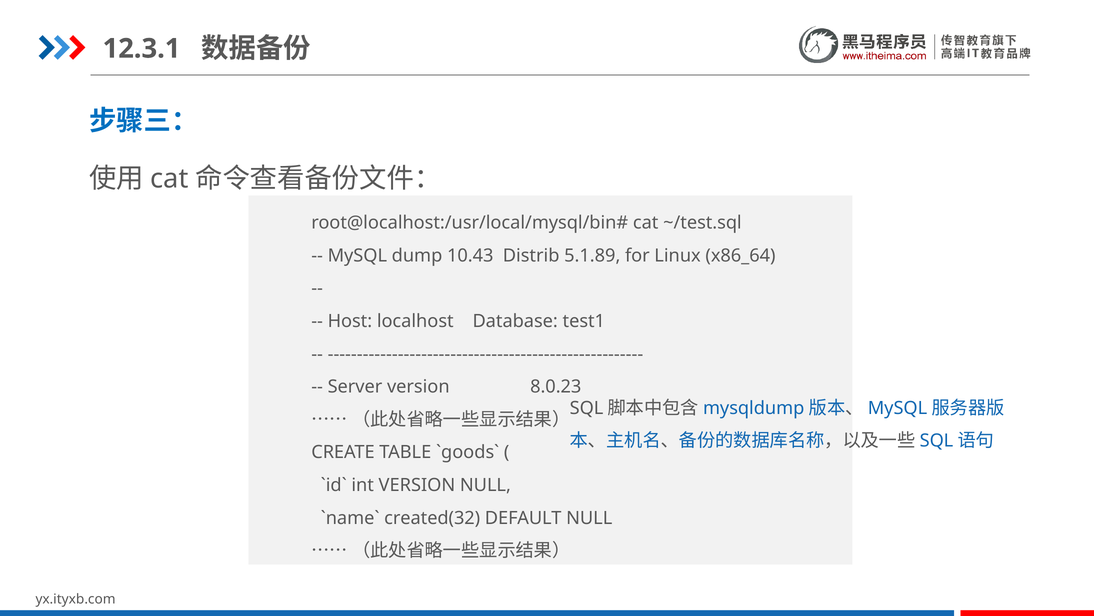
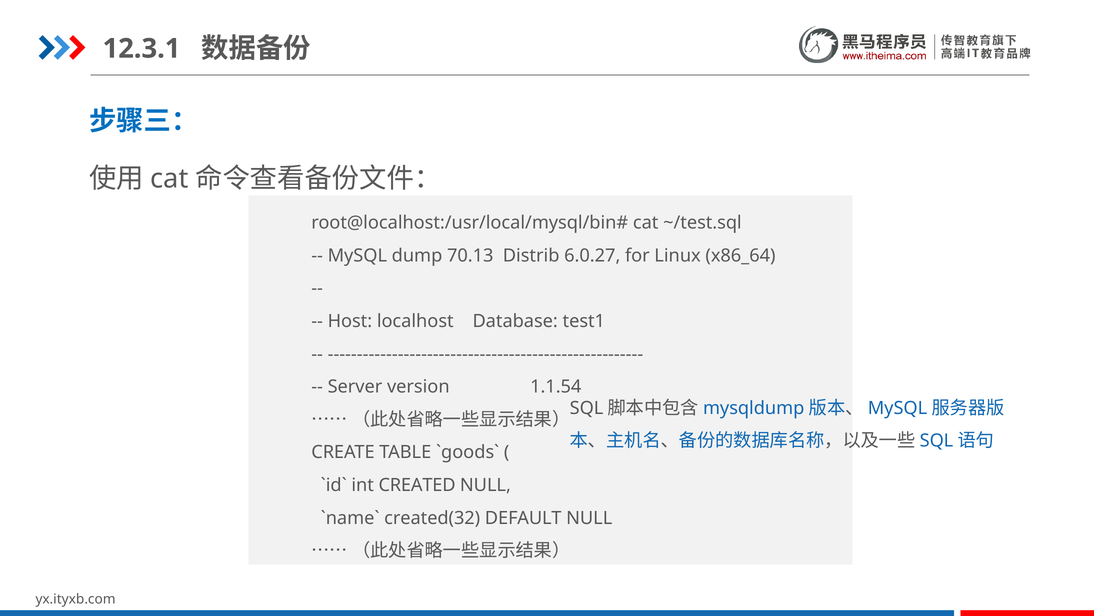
10.43: 10.43 -> 70.13 (470, 255)
5.1.89: 5.1.89 -> 6.0.27 (592, 255)
8.0.23: 8.0.23 -> 1.1.54 (556, 387)
int VERSION: VERSION -> CREATED (417, 485)
